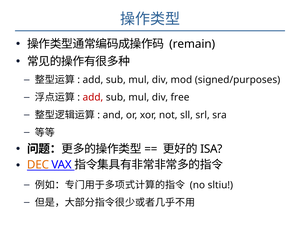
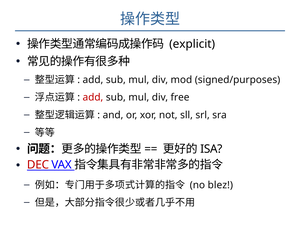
remain: remain -> explicit (192, 44)
DEC colour: orange -> red (38, 165)
sltiu: sltiu -> blez (220, 185)
